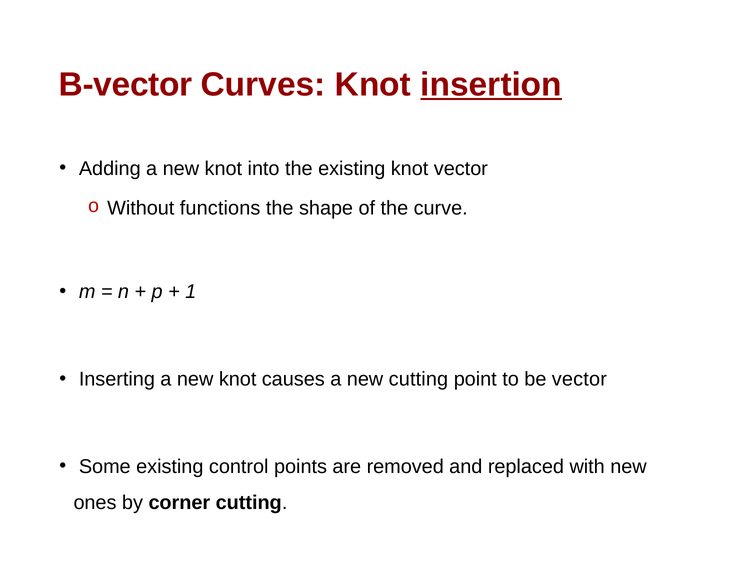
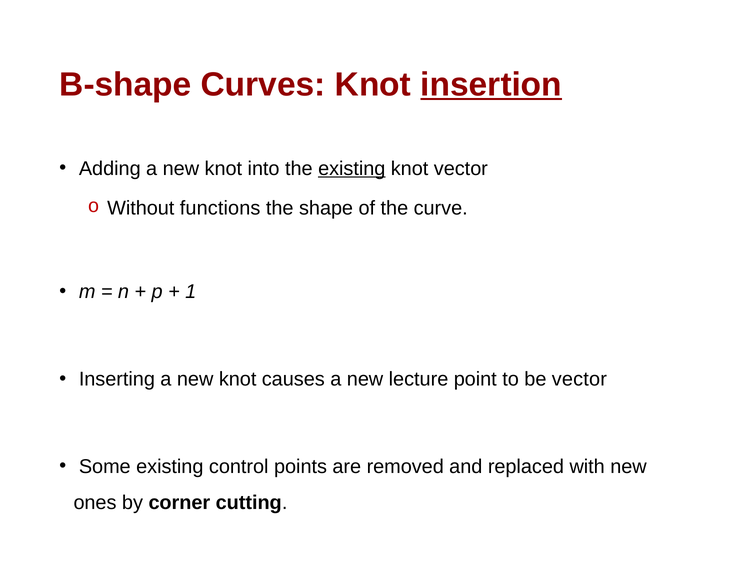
B-vector: B-vector -> B-shape (125, 85)
existing underline: none -> present (352, 168)
new cutting: cutting -> lecture (419, 379)
